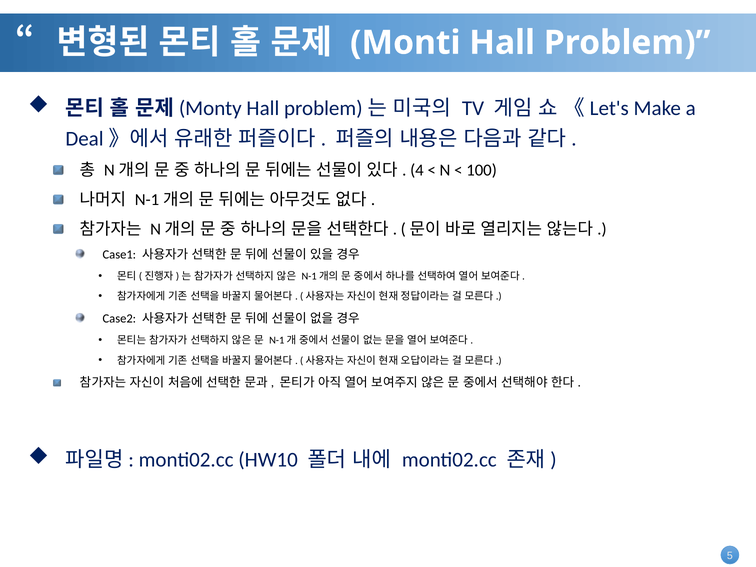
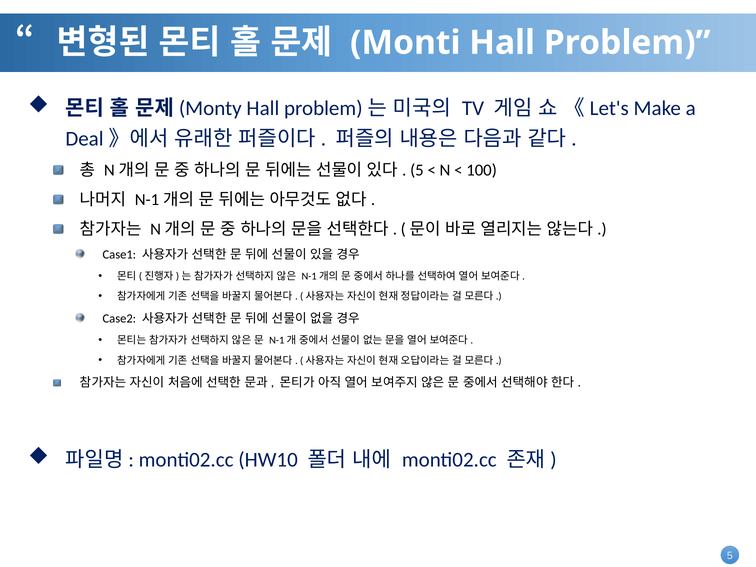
4: 4 -> 5 (417, 170)
